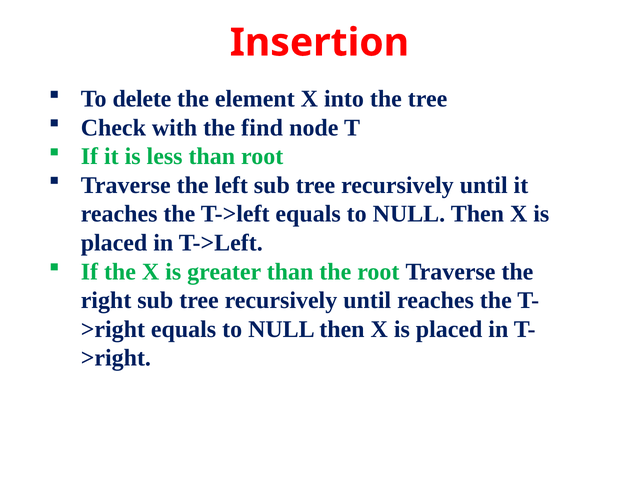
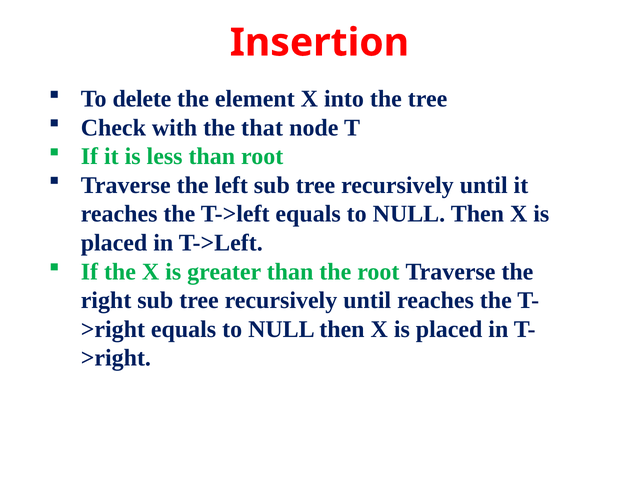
find: find -> that (262, 128)
